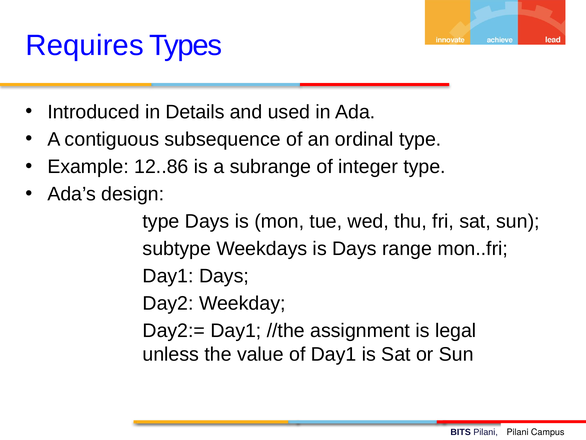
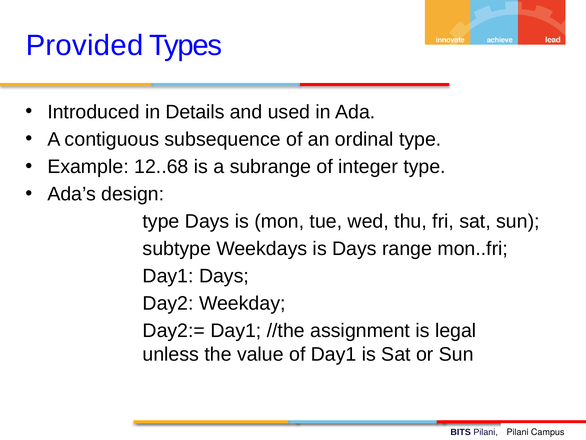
Requires: Requires -> Provided (84, 45)
12..86: 12..86 -> 12..68 (161, 166)
